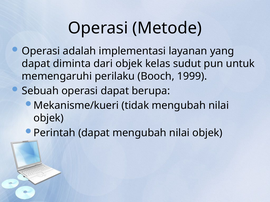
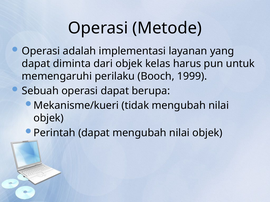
sudut: sudut -> harus (187, 64)
